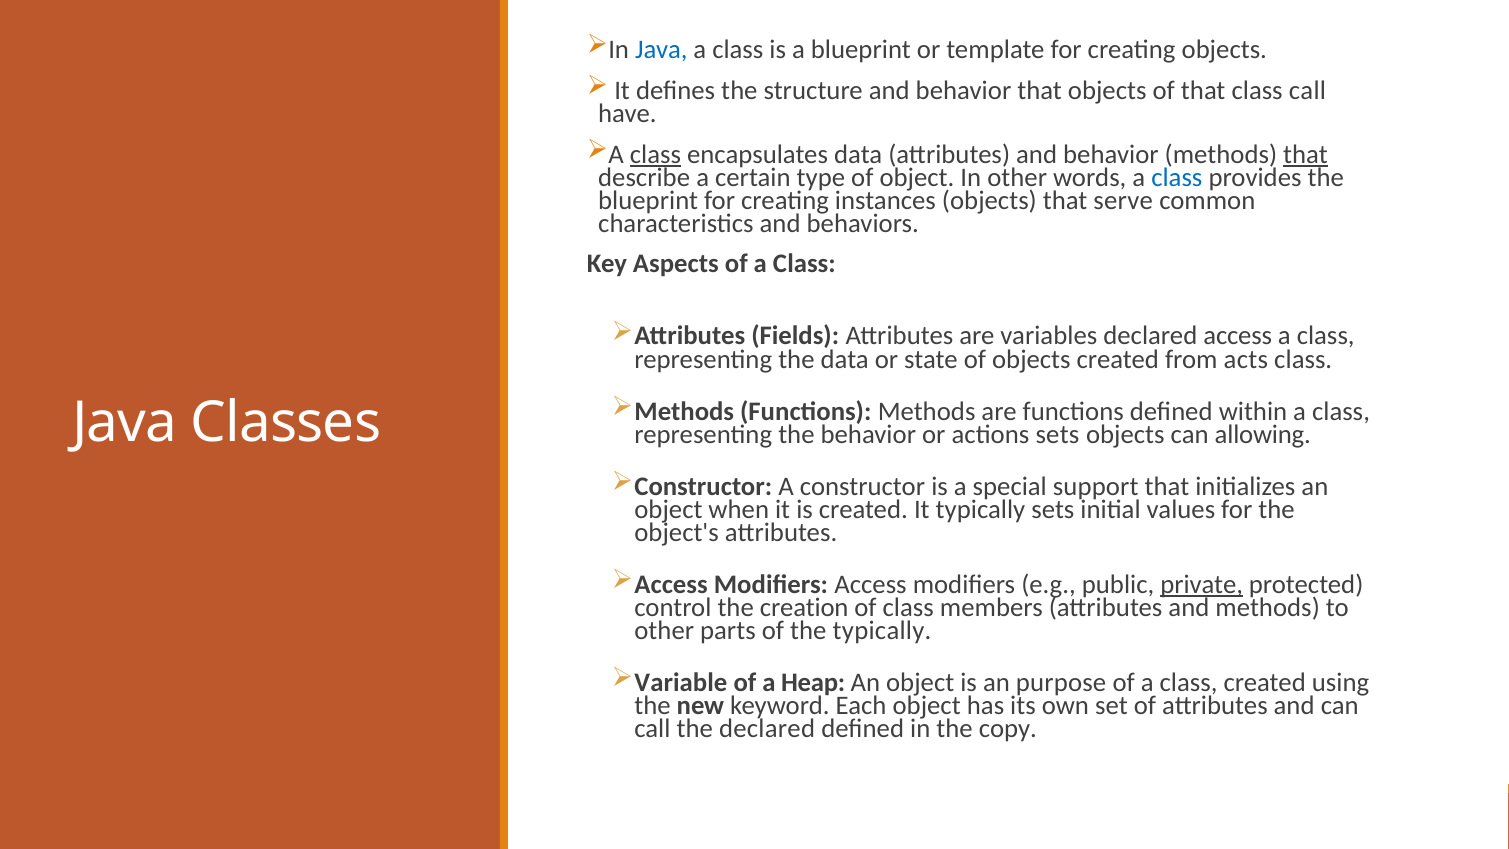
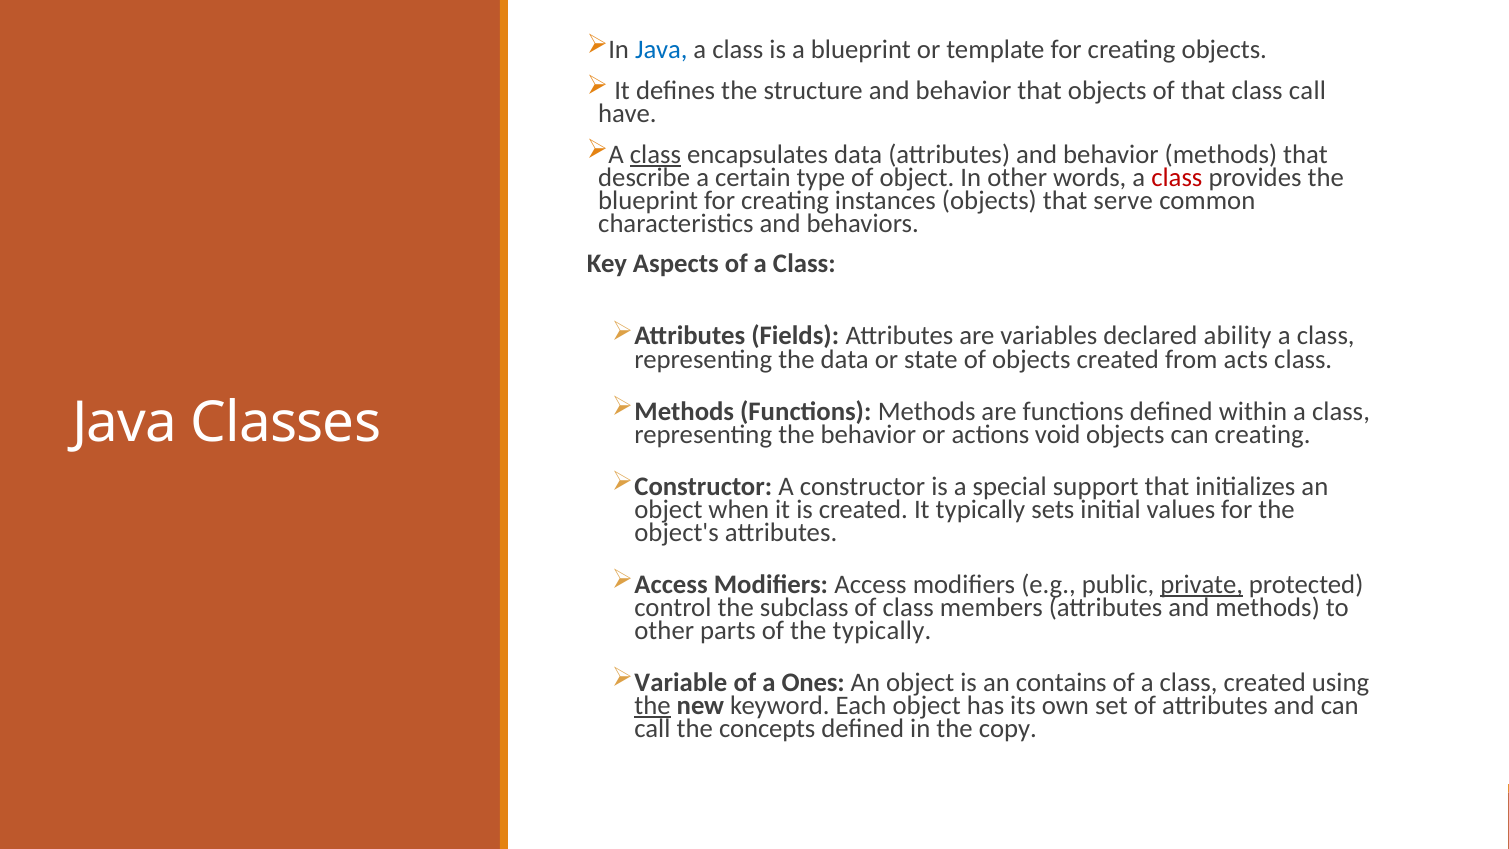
that underline: present -> none (1306, 154)
class colour: blue -> red (1177, 177)
declared access: access -> ability (1238, 336)
actions sets: sets -> void (1058, 434)
can allowing: allowing -> creating (1263, 434)
creation: creation -> subclass (804, 607)
Heap: Heap -> Ones (813, 682)
purpose: purpose -> contains (1061, 682)
the underline: none -> present (653, 705)
the declared: declared -> concepts (767, 729)
